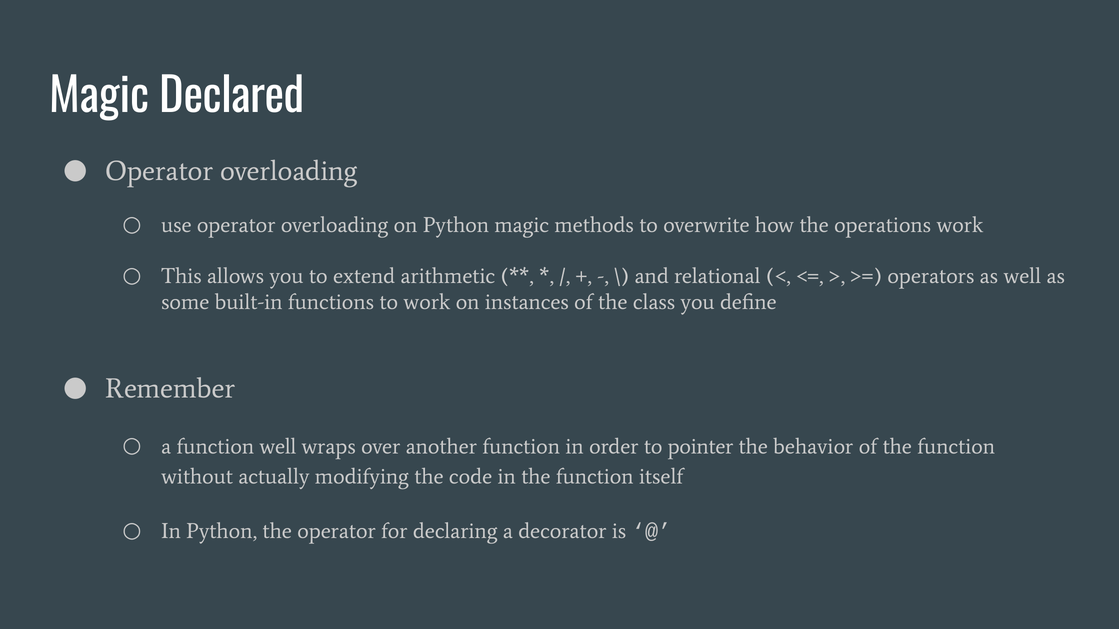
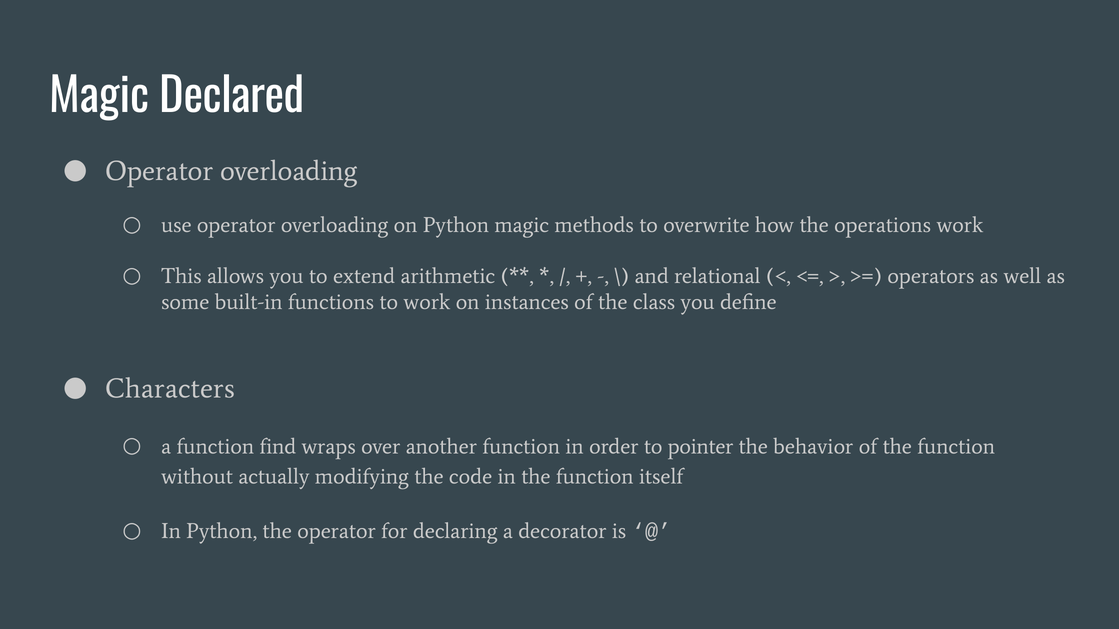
Remember: Remember -> Characters (170, 389)
function well: well -> find (278, 447)
